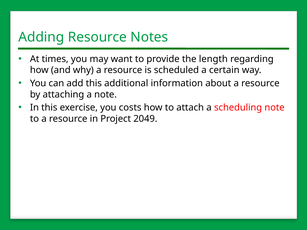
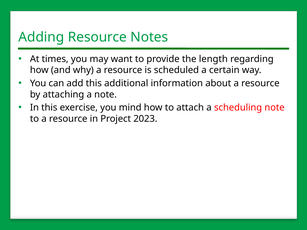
costs: costs -> mind (130, 108)
2049: 2049 -> 2023 (145, 119)
